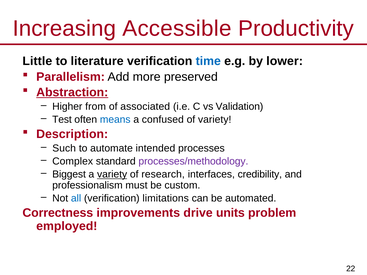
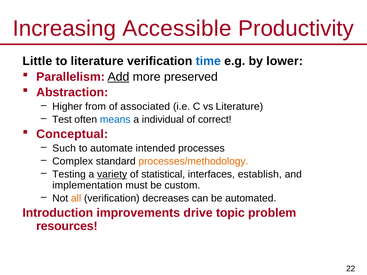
Add underline: none -> present (118, 77)
Abstraction underline: present -> none (72, 92)
vs Validation: Validation -> Literature (239, 107)
confused: confused -> individual (163, 120)
of variety: variety -> correct (215, 120)
Description: Description -> Conceptual (72, 134)
processes/methodology colour: purple -> orange (193, 161)
Biggest: Biggest -> Testing (69, 174)
research: research -> statistical (163, 174)
credibility: credibility -> establish (260, 174)
professionalism: professionalism -> implementation (87, 185)
all colour: blue -> orange (76, 199)
limitations: limitations -> decreases (166, 199)
Correctness: Correctness -> Introduction (58, 213)
units: units -> topic (230, 213)
employed: employed -> resources (67, 226)
